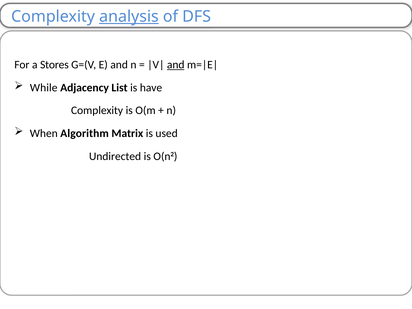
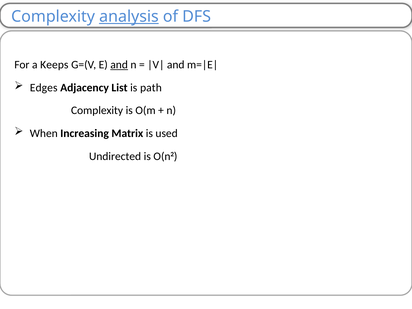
Stores: Stores -> Keeps (54, 65)
and underline: none -> present (119, 65)
and underline: present -> none (176, 65)
While: While -> Edges (44, 88)
have: have -> path (151, 88)
Algorithm: Algorithm -> Increasing (85, 133)
